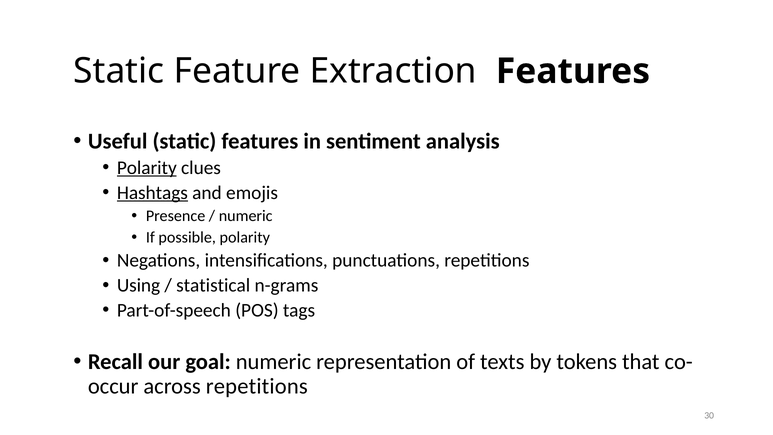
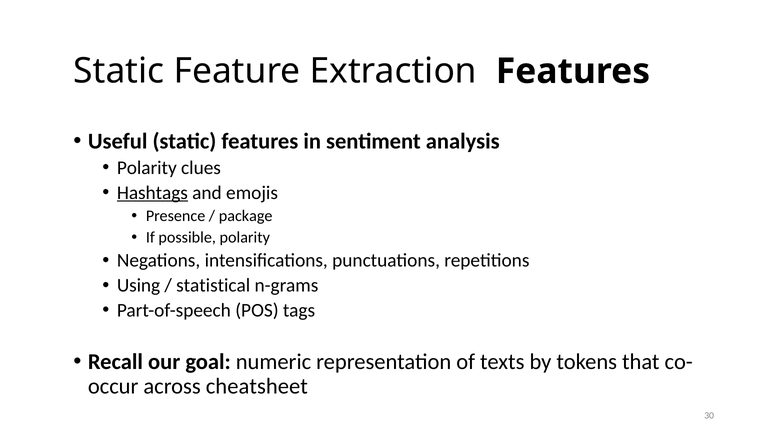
Polarity underline: present -> none (147, 168)
numeric: numeric -> package (246, 216)
across repetitions: repetitions -> cheatsheet (257, 386)
